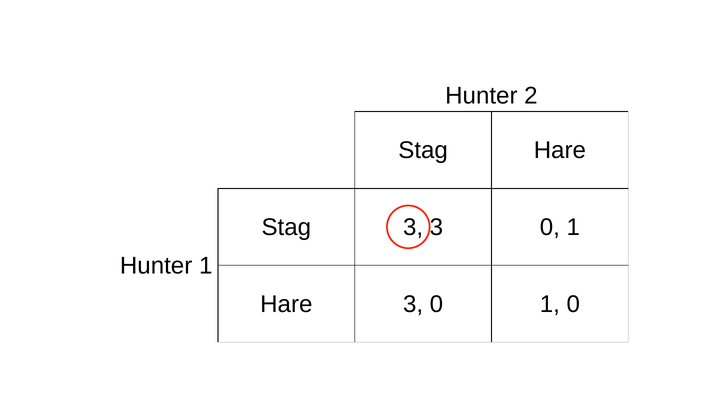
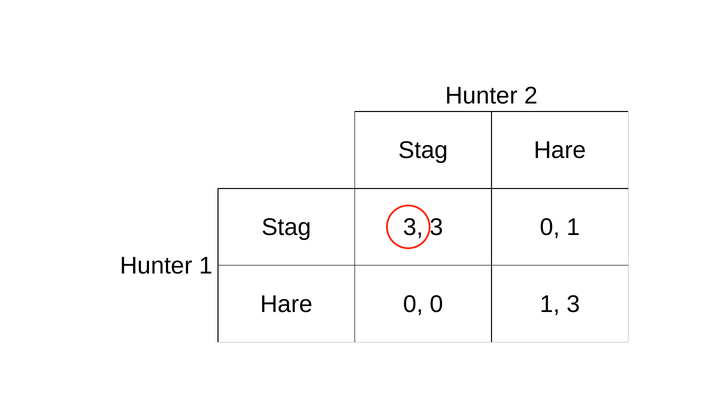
Hare 3: 3 -> 0 (413, 304)
1 0: 0 -> 3 (573, 304)
